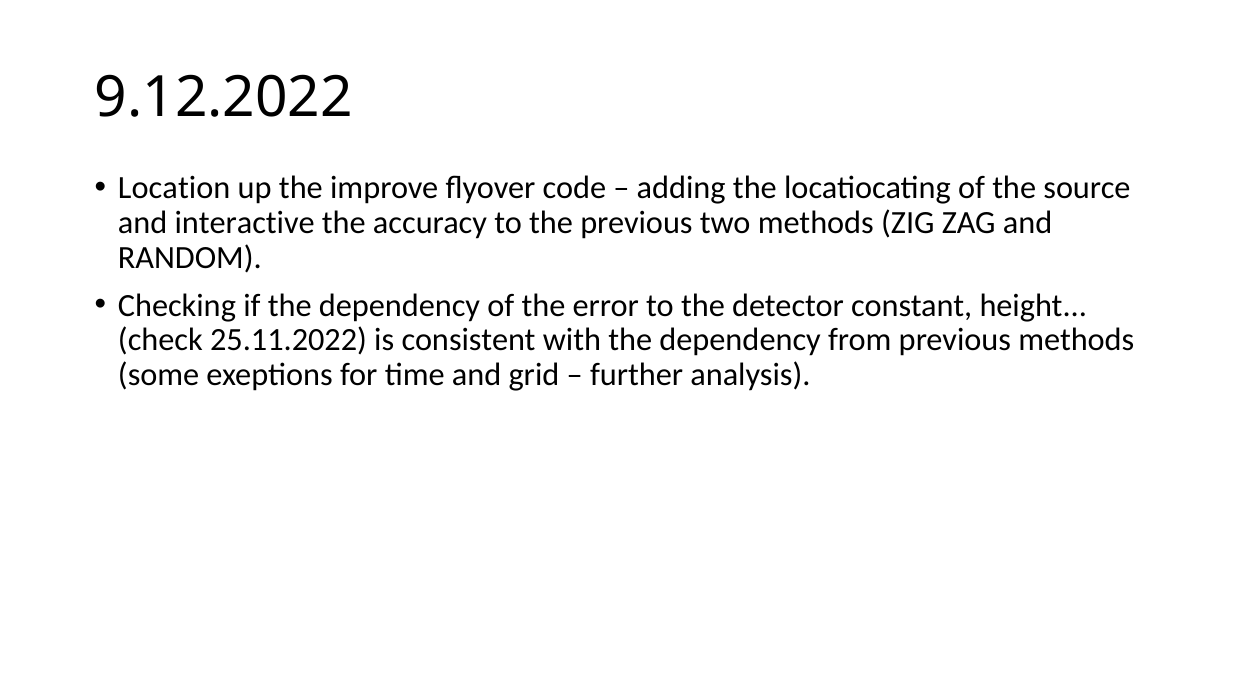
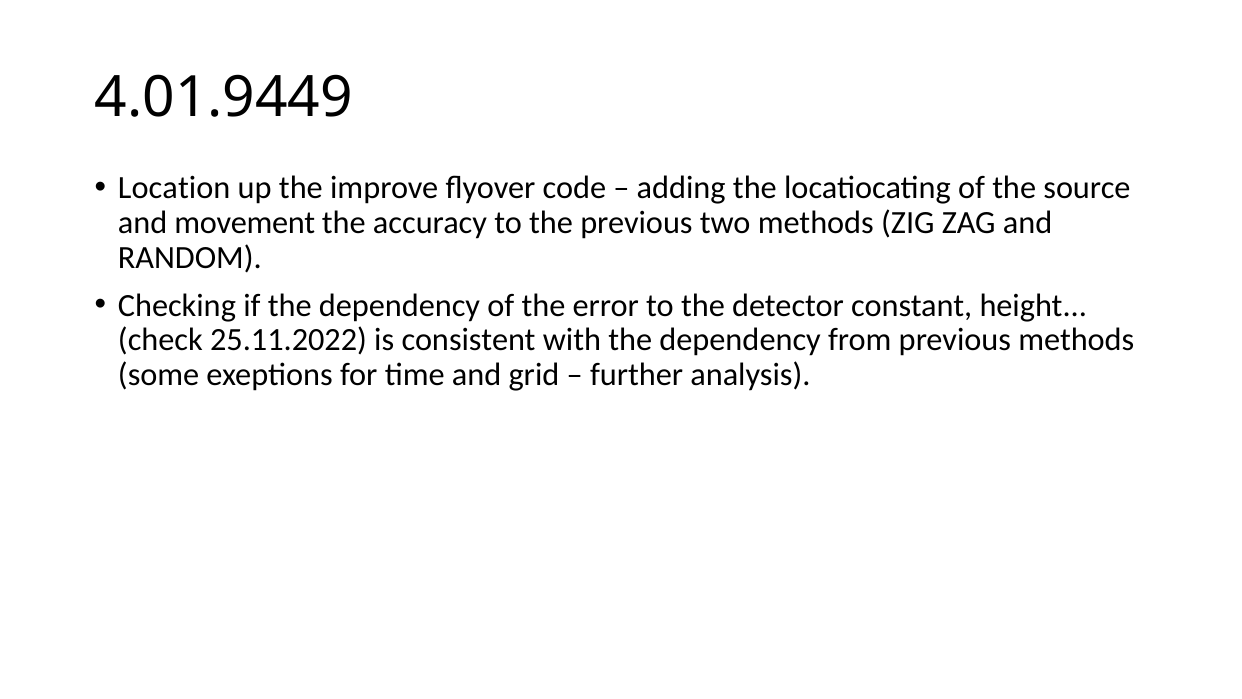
9.12.2022: 9.12.2022 -> 4.01.9449 (224, 98)
interactive: interactive -> movement (245, 222)
